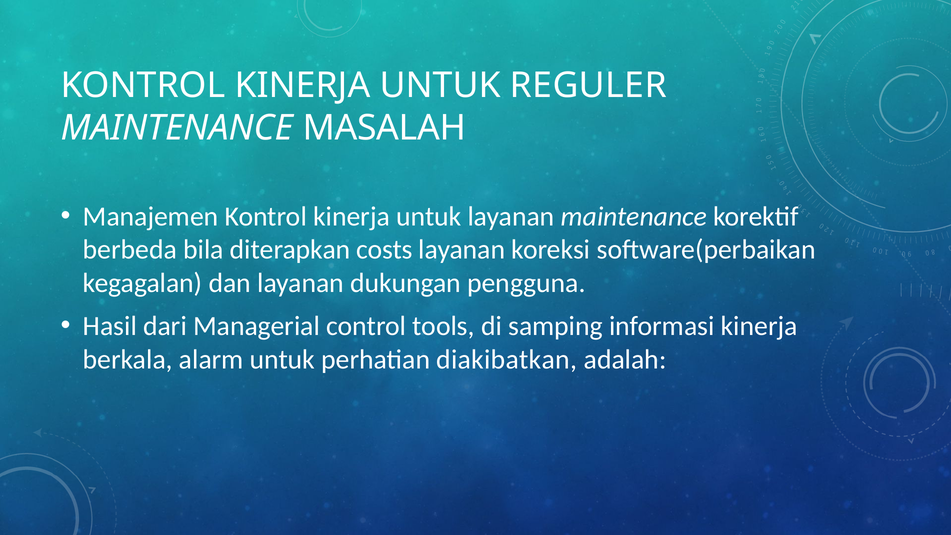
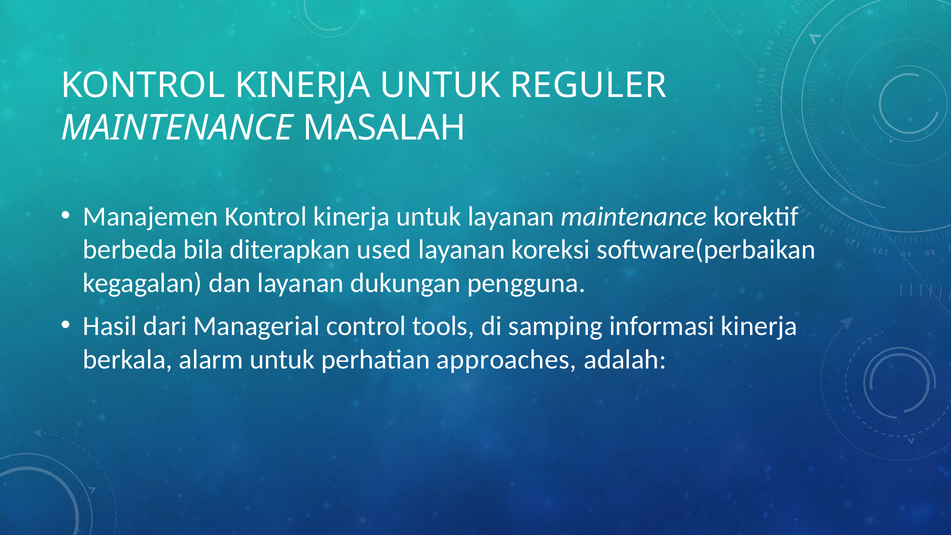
costs: costs -> used (384, 250)
diakibatkan: diakibatkan -> approaches (507, 359)
